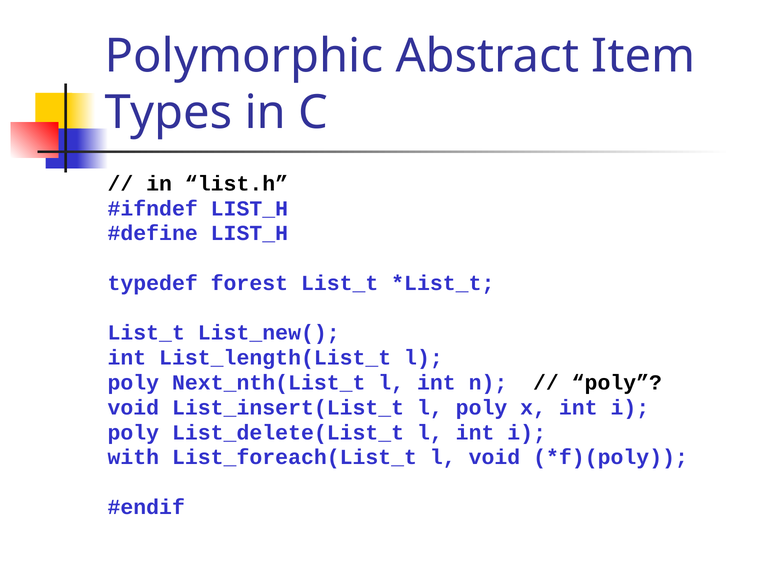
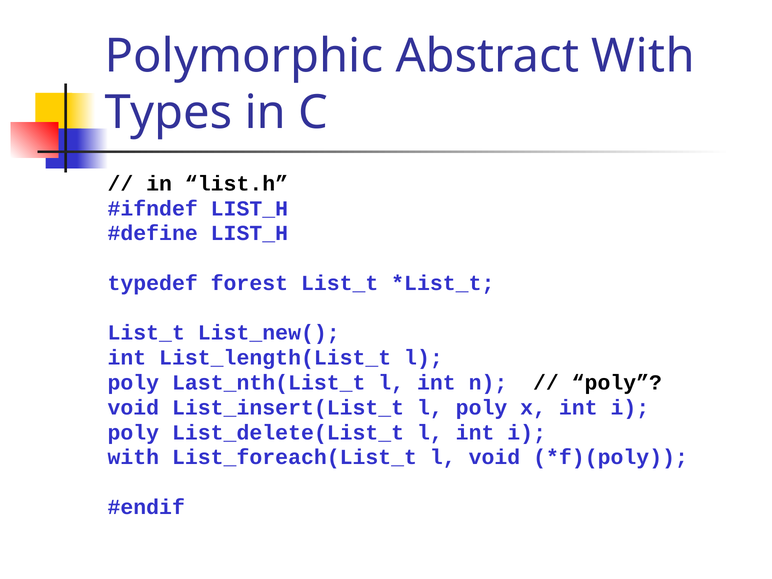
Abstract Item: Item -> With (643, 56)
Next_nth(List_t: Next_nth(List_t -> Last_nth(List_t (269, 383)
